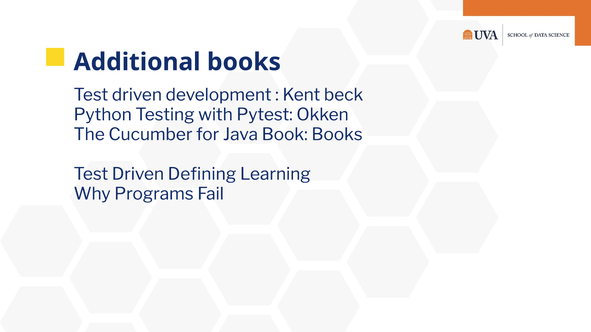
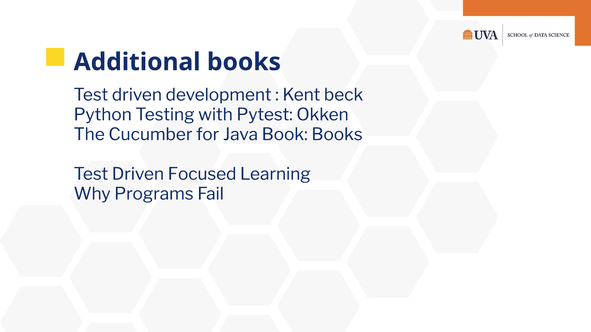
Defining: Defining -> Focused (202, 174)
